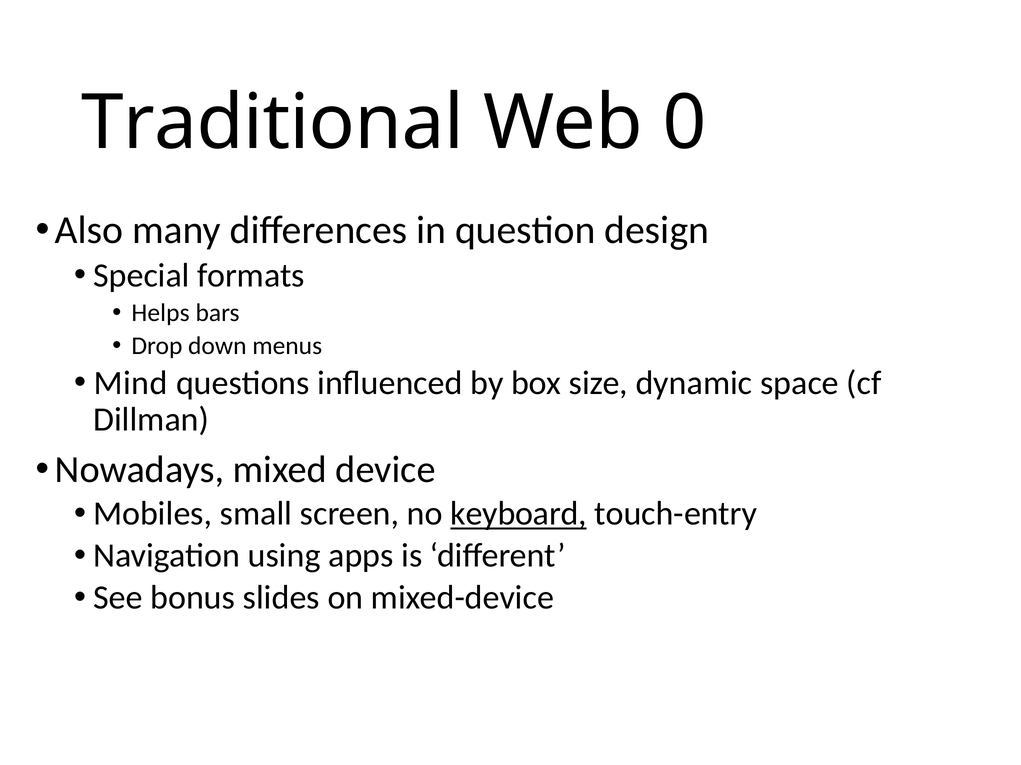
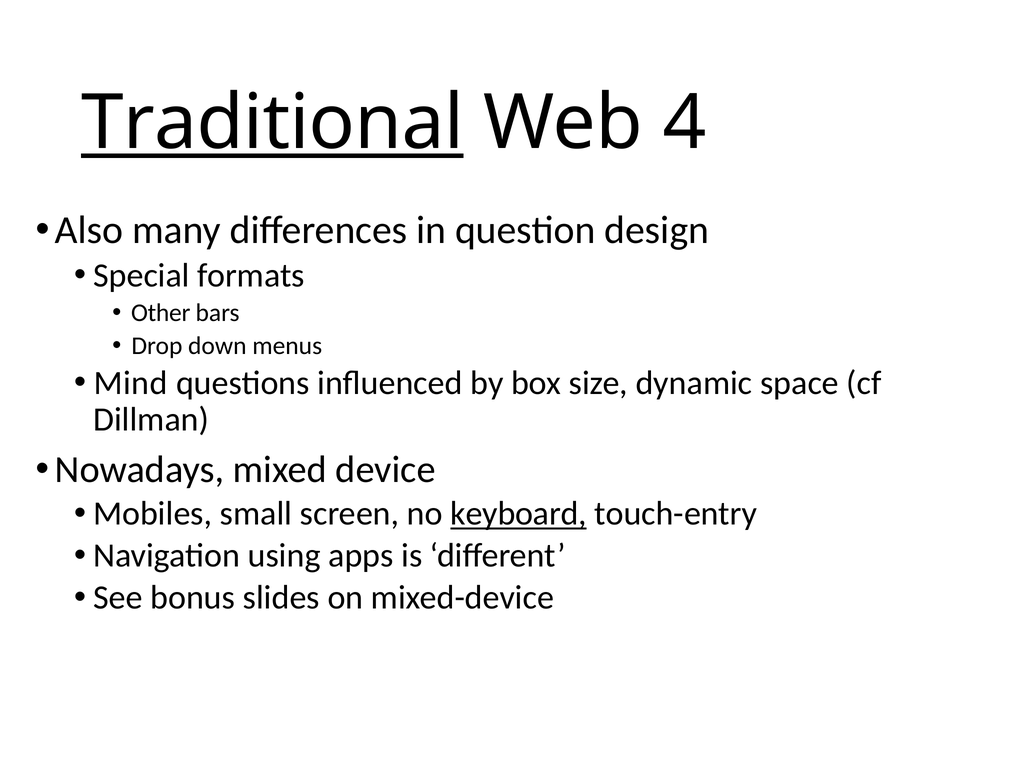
Traditional underline: none -> present (272, 123)
0: 0 -> 4 (685, 123)
Helps: Helps -> Other (161, 313)
